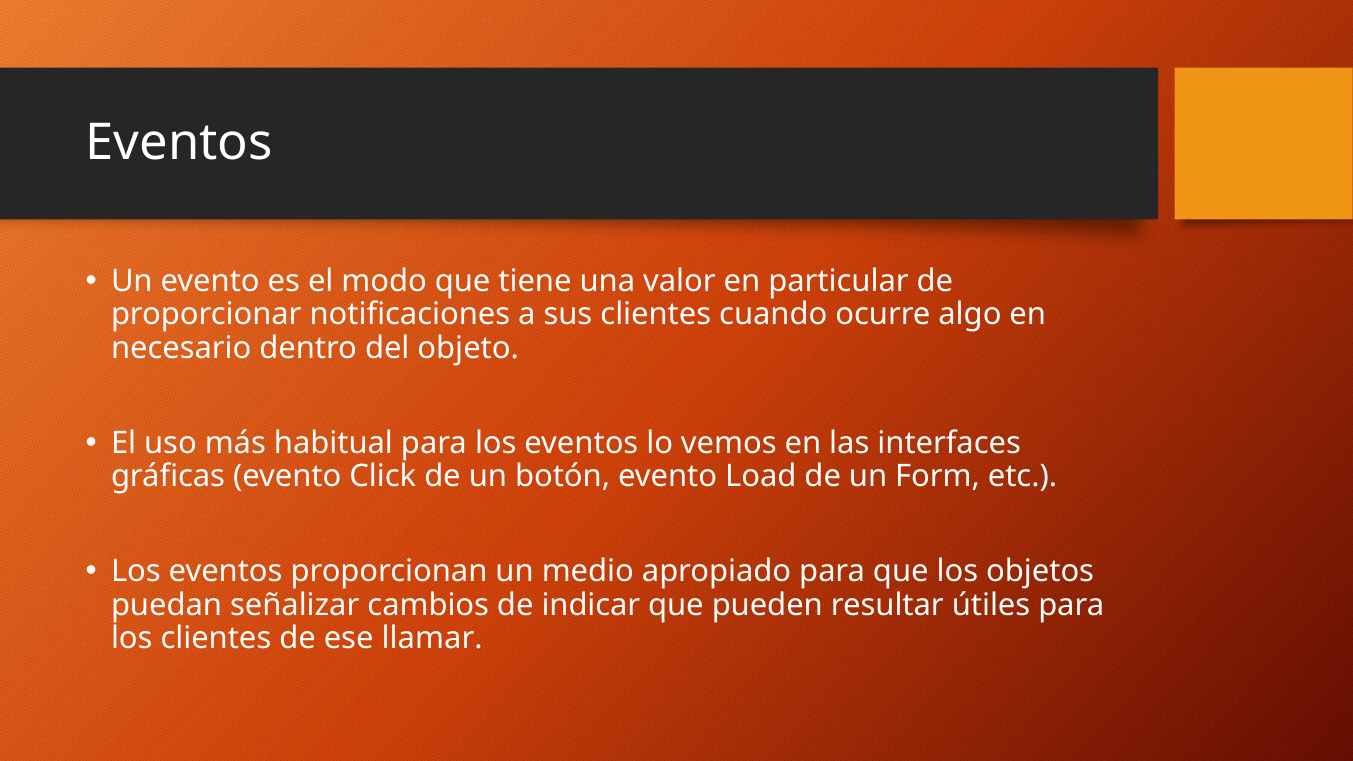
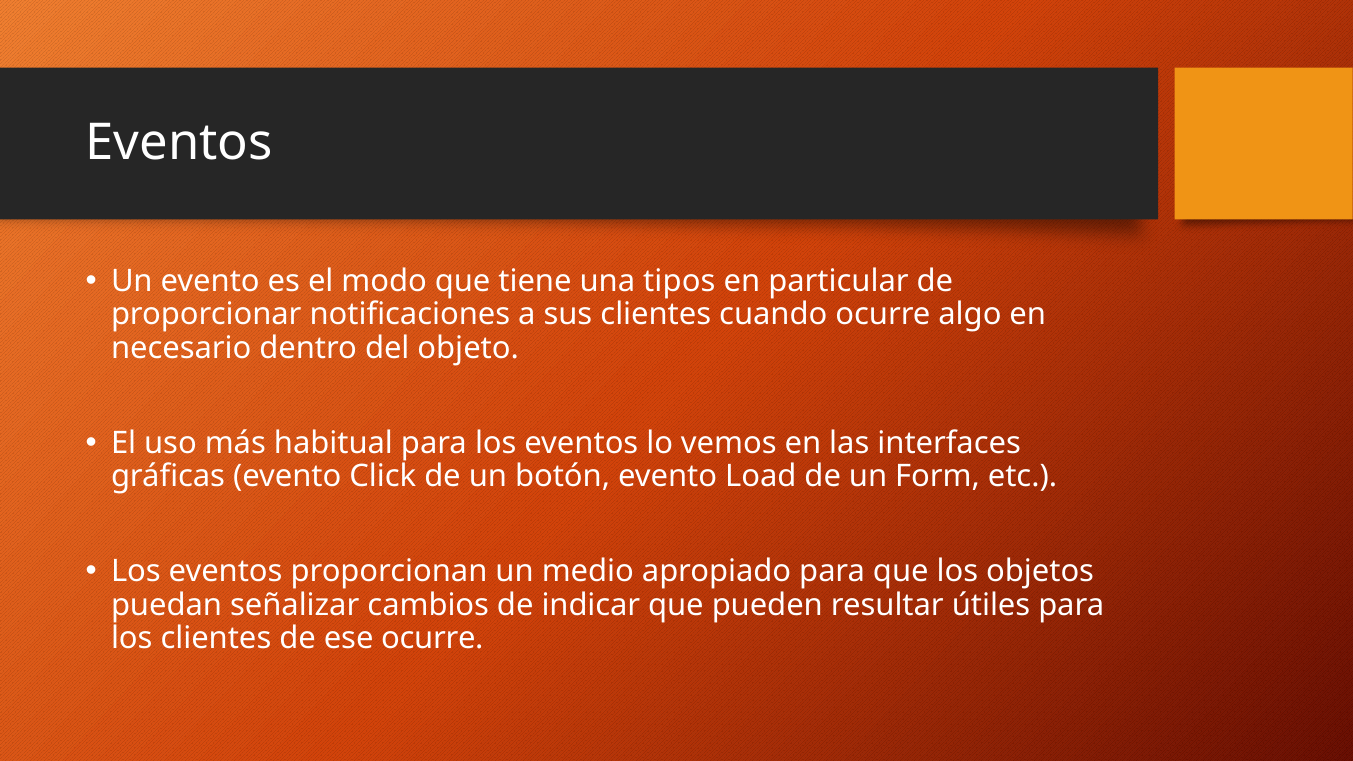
valor: valor -> tipos (679, 281)
ese llamar: llamar -> ocurre (432, 639)
